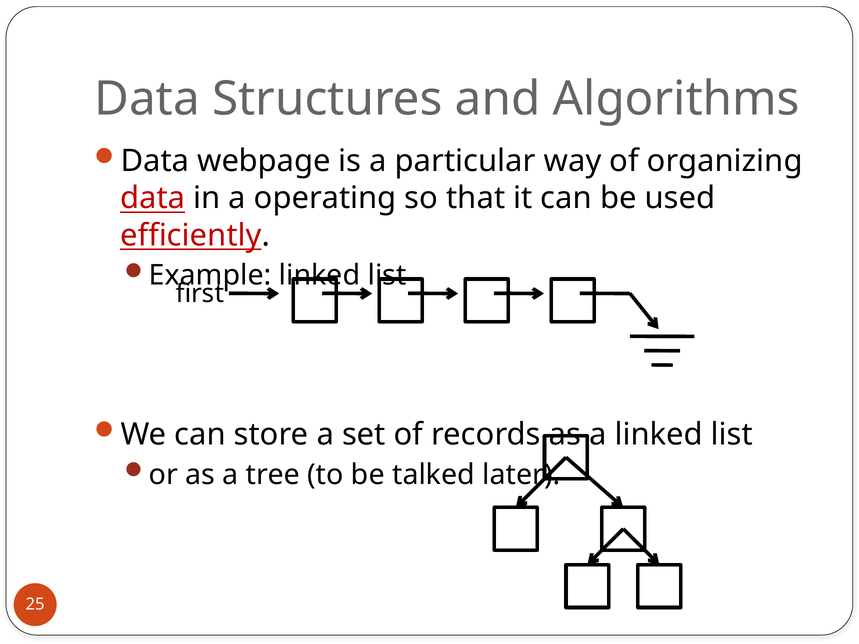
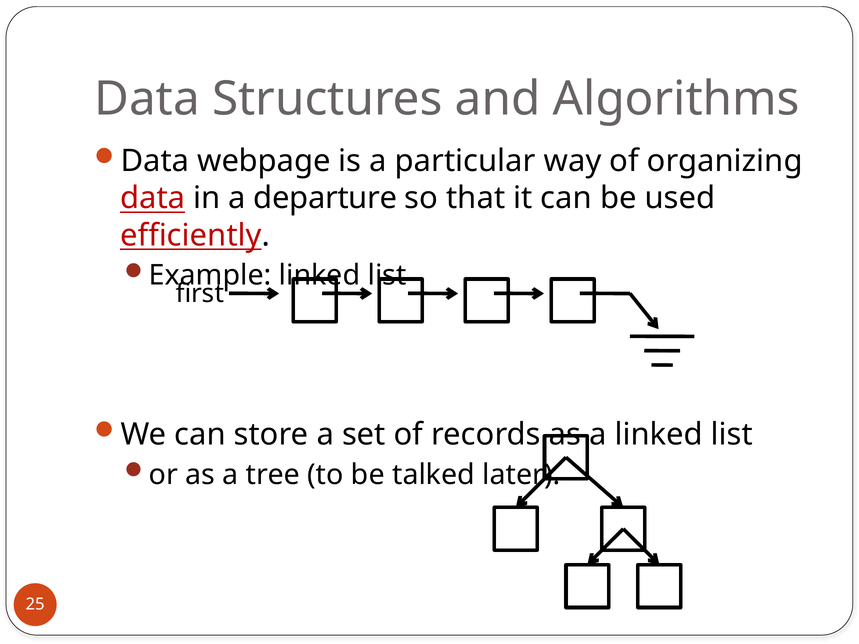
operating: operating -> departure (325, 198)
